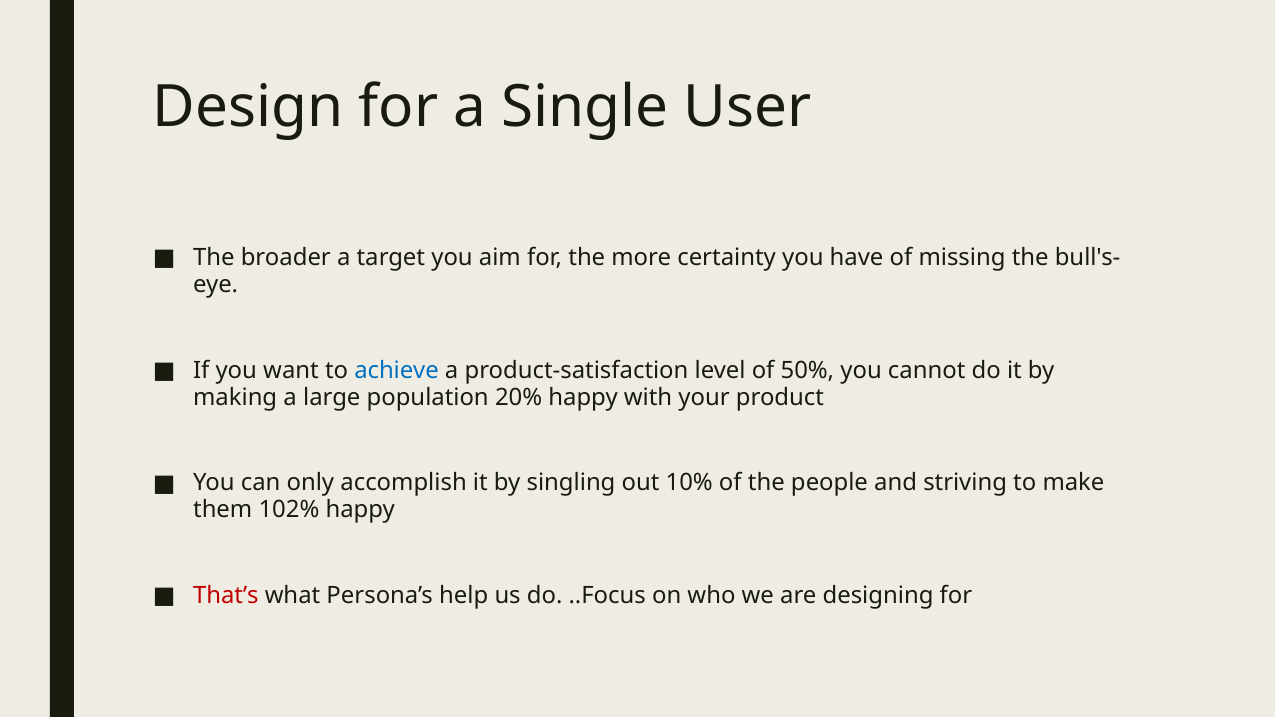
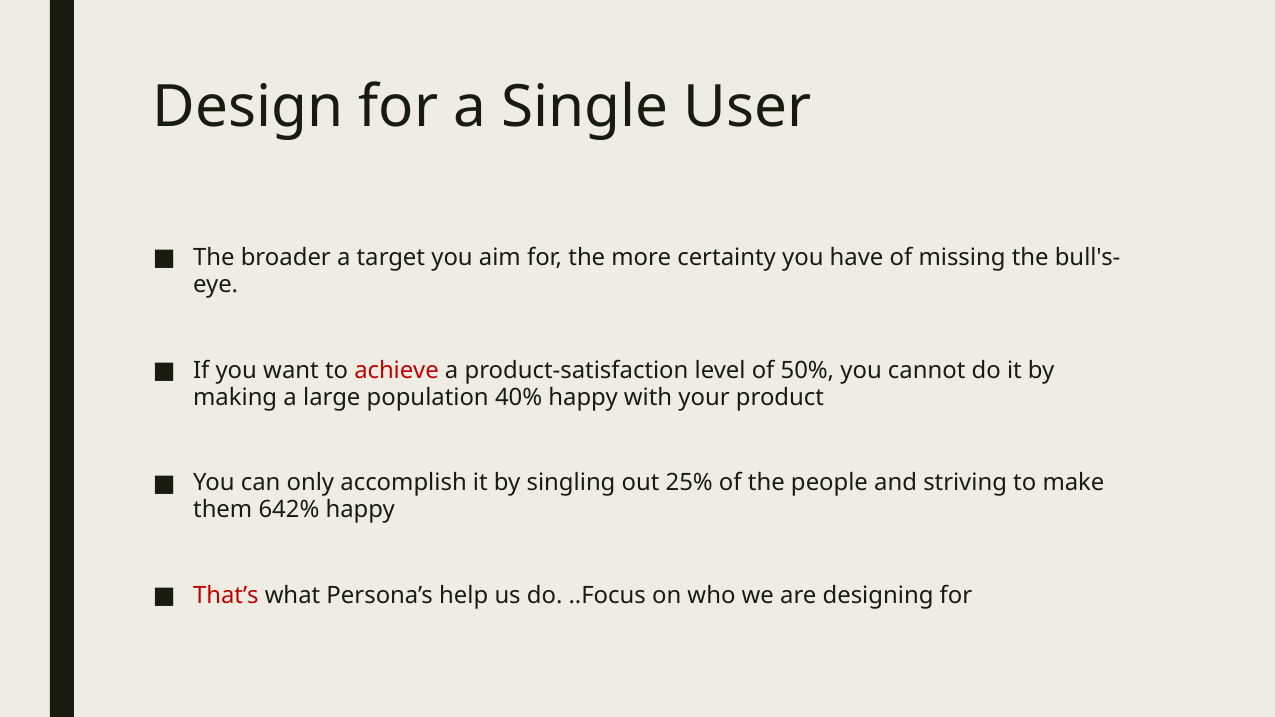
achieve colour: blue -> red (397, 370)
20%: 20% -> 40% (519, 397)
10%: 10% -> 25% (689, 483)
102%: 102% -> 642% (289, 510)
